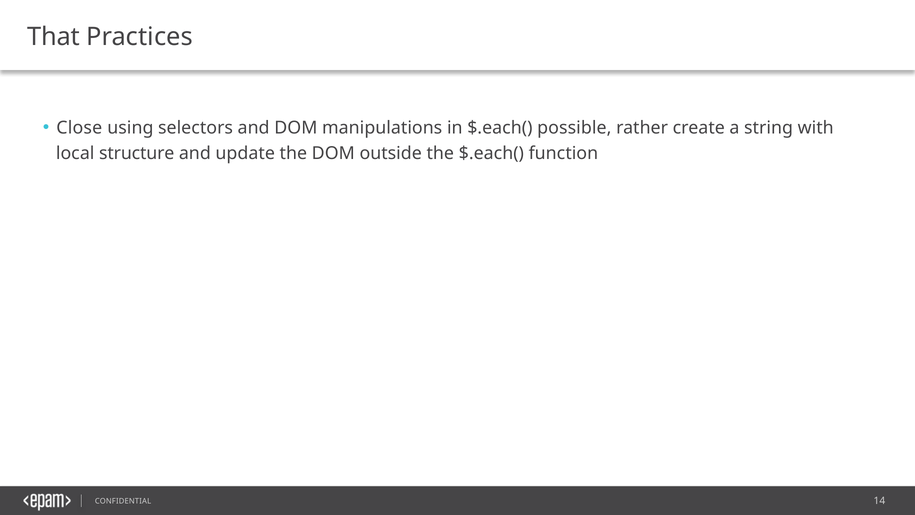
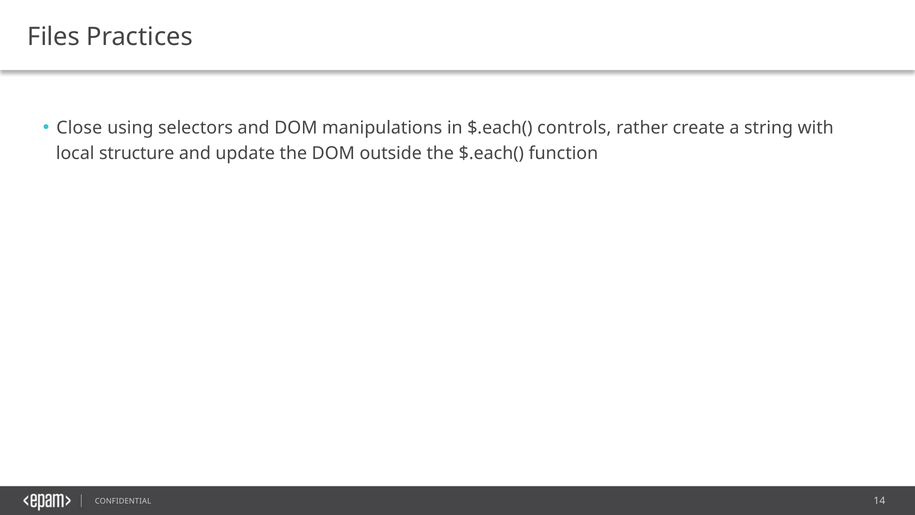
That: That -> Files (54, 37)
possible: possible -> controls (574, 128)
